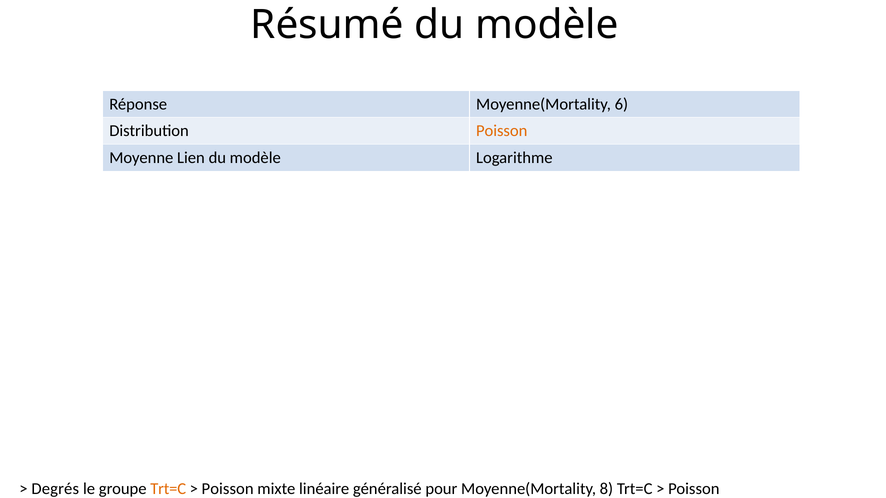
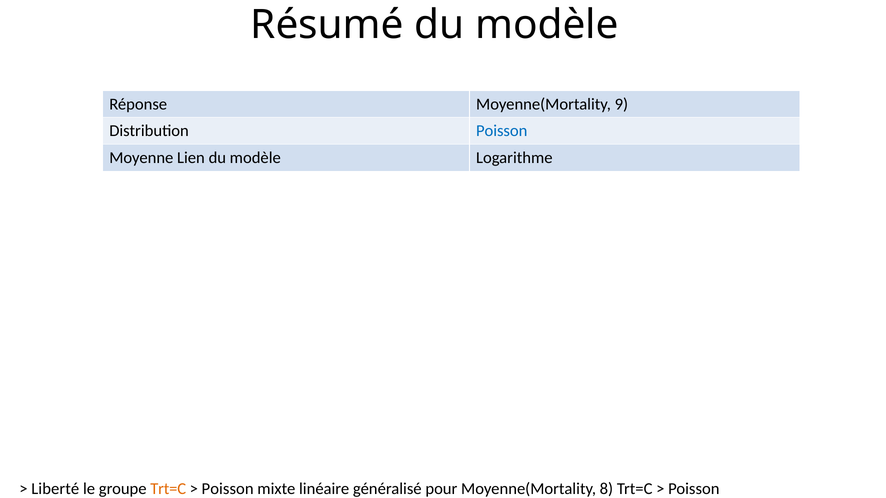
6: 6 -> 9 (621, 104)
Poisson colour: orange -> blue (502, 131)
Degrés: Degrés -> Liberté (55, 489)
